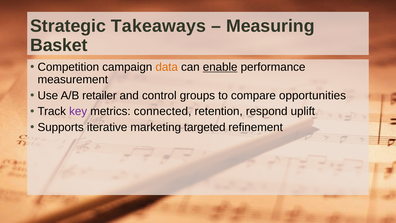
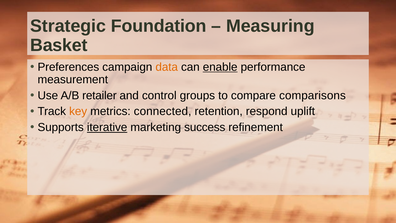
Takeaways: Takeaways -> Foundation (159, 26)
Competition: Competition -> Preferences (68, 67)
opportunities: opportunities -> comparisons (312, 95)
key colour: purple -> orange (78, 111)
iterative underline: none -> present (107, 127)
targeted: targeted -> success (205, 127)
